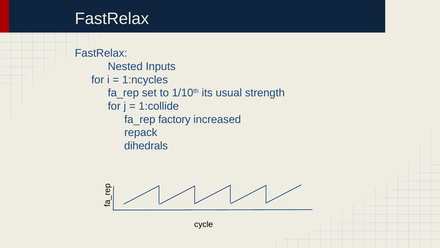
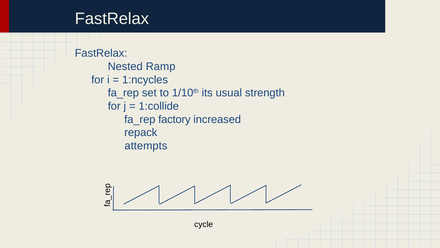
Inputs: Inputs -> Ramp (161, 66)
dihedrals: dihedrals -> attempts (146, 146)
